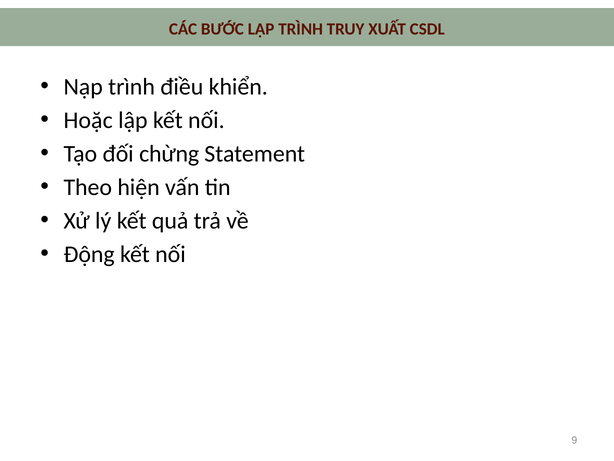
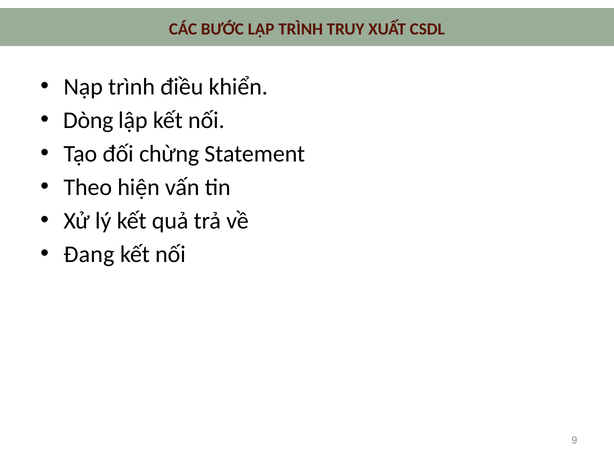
Hoặc: Hoặc -> Dòng (88, 120)
Động: Động -> Đang (89, 254)
